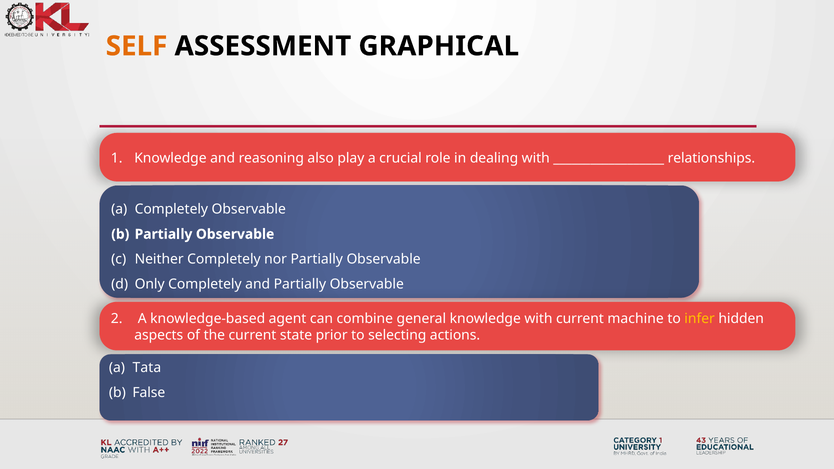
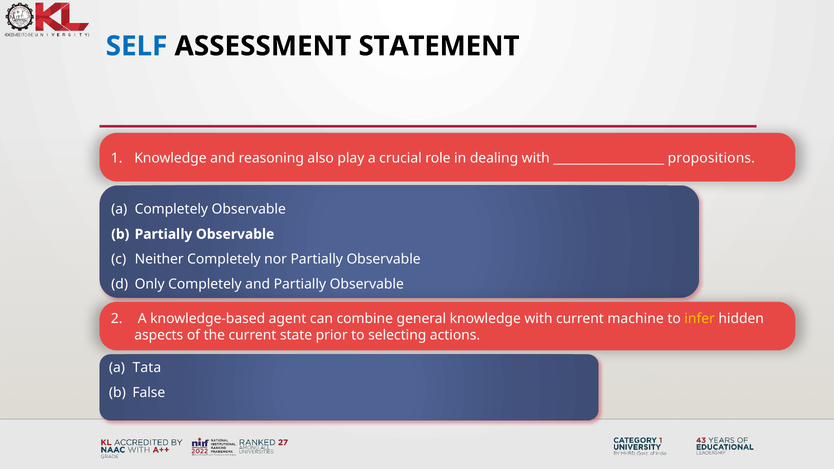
SELF colour: orange -> blue (137, 46)
GRAPHICAL: GRAPHICAL -> STATEMENT (439, 46)
relationships: relationships -> propositions (711, 158)
